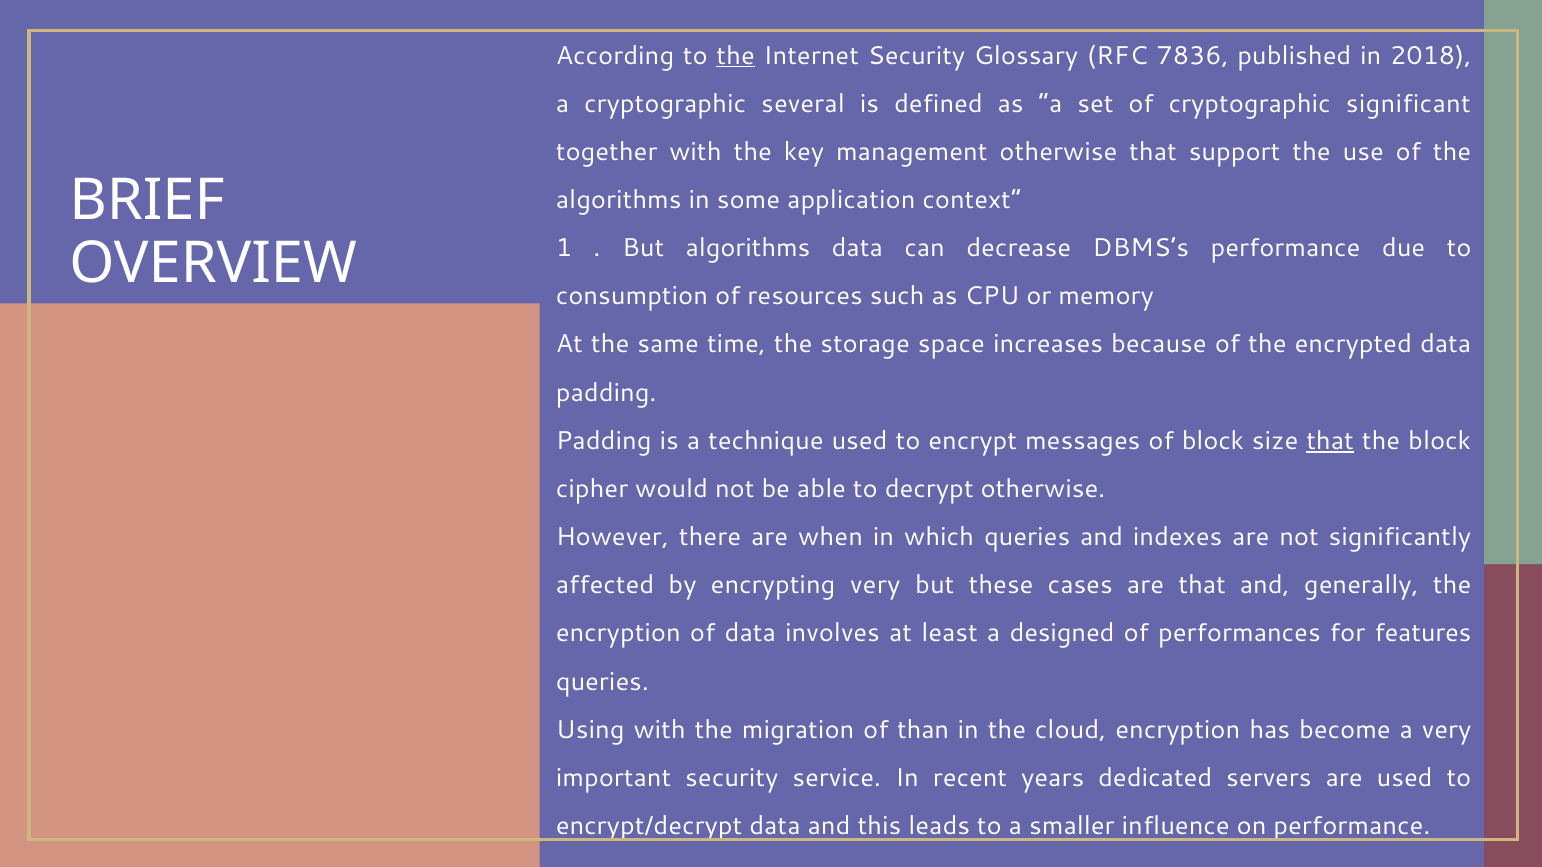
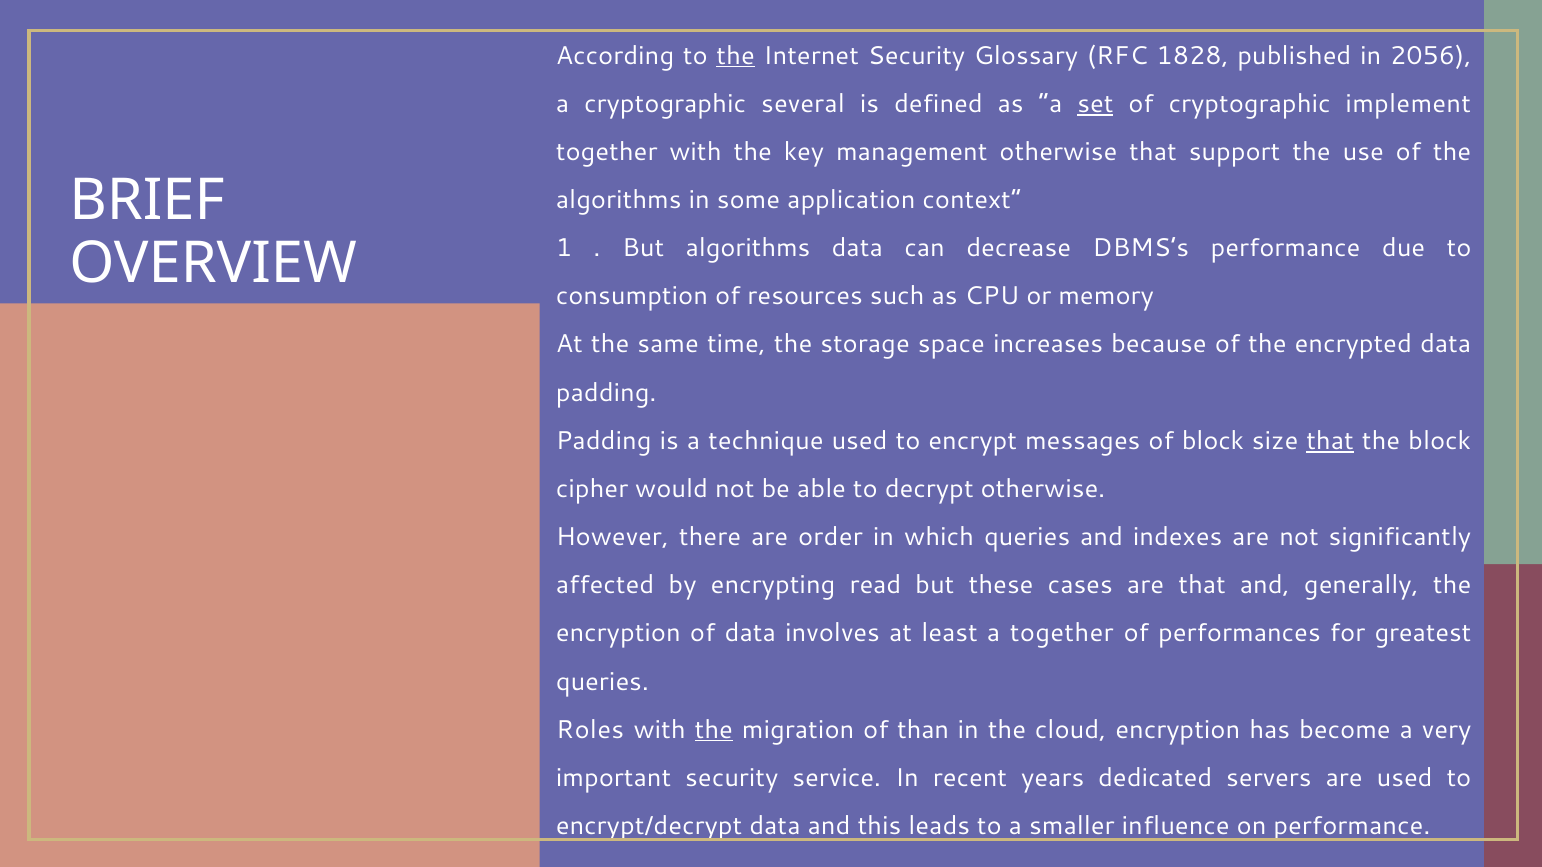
7836: 7836 -> 1828 (1193, 56)
2018: 2018 -> 2056 (1431, 56)
set underline: none -> present (1095, 104)
significant: significant -> implement (1408, 104)
when: when -> order (831, 537)
encrypting very: very -> read (875, 585)
a designed: designed -> together (1062, 634)
features: features -> greatest (1423, 634)
Using: Using -> Roles (590, 730)
the underline: none -> present (714, 730)
